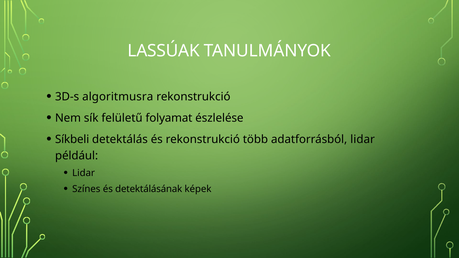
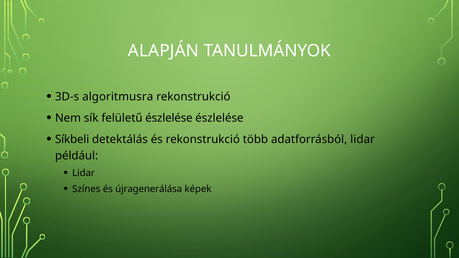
LASSÚAK: LASSÚAK -> ALAPJÁN (163, 51)
felületű folyamat: folyamat -> észlelése (169, 118)
detektálásának: detektálásának -> újragenerálása (149, 189)
